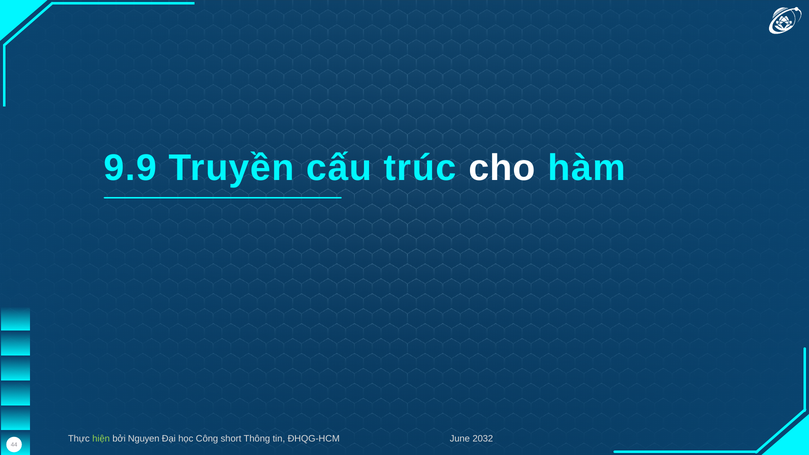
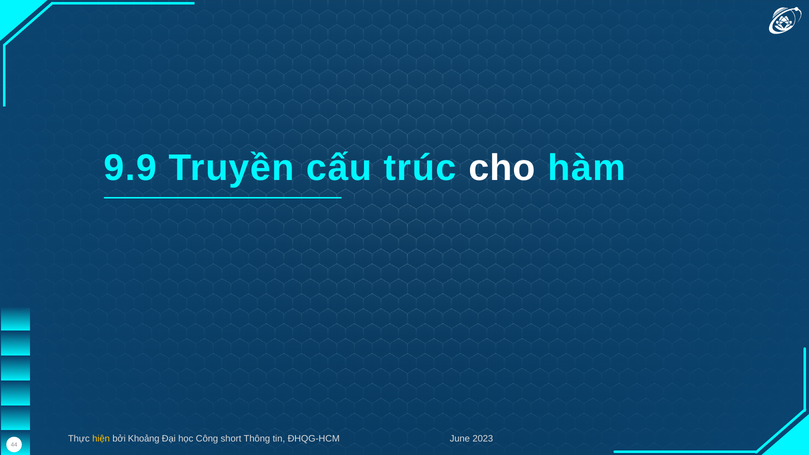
hiện colour: light green -> yellow (101, 439)
Nguyen: Nguyen -> Khoảng (144, 439)
2032: 2032 -> 2023 (483, 439)
